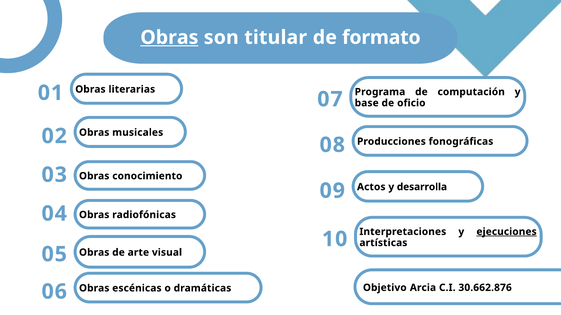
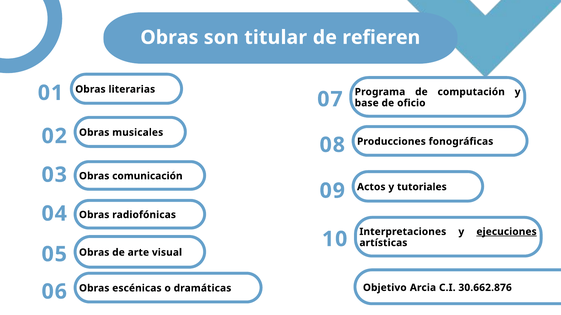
Obras underline: present -> none (169, 38)
formato: formato -> refieren (381, 38)
conocimiento: conocimiento -> comunicación (147, 176)
desarrolla: desarrolla -> tutoriales (422, 187)
